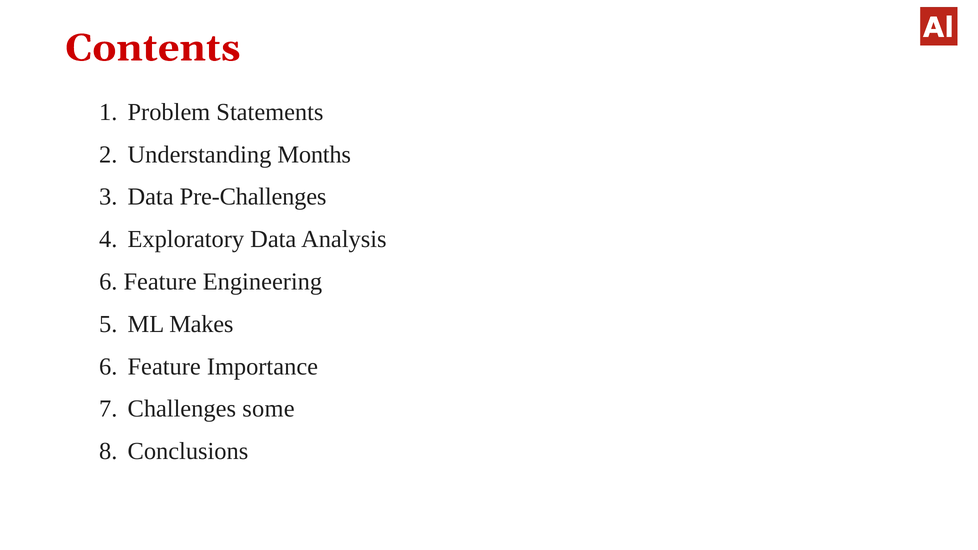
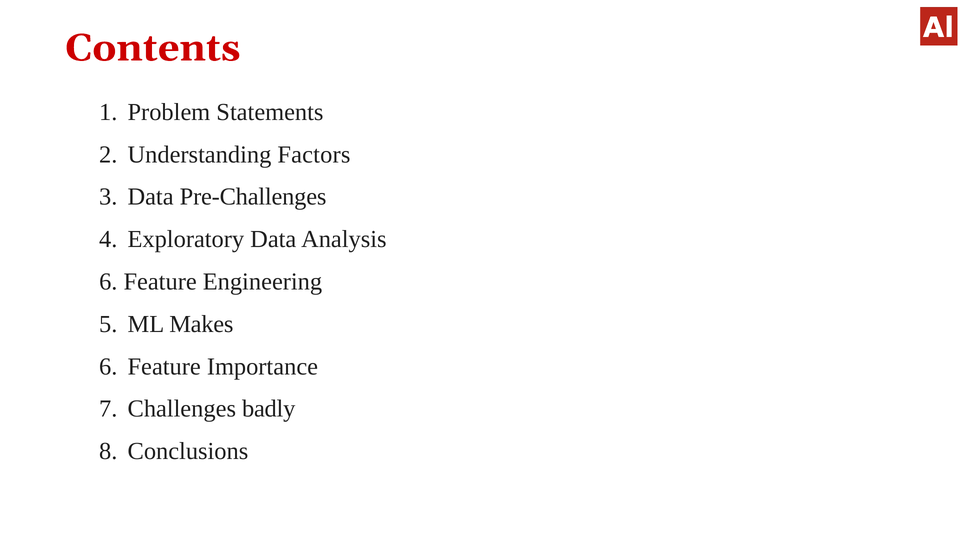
Months: Months -> Factors (314, 155)
some: some -> badly (269, 409)
